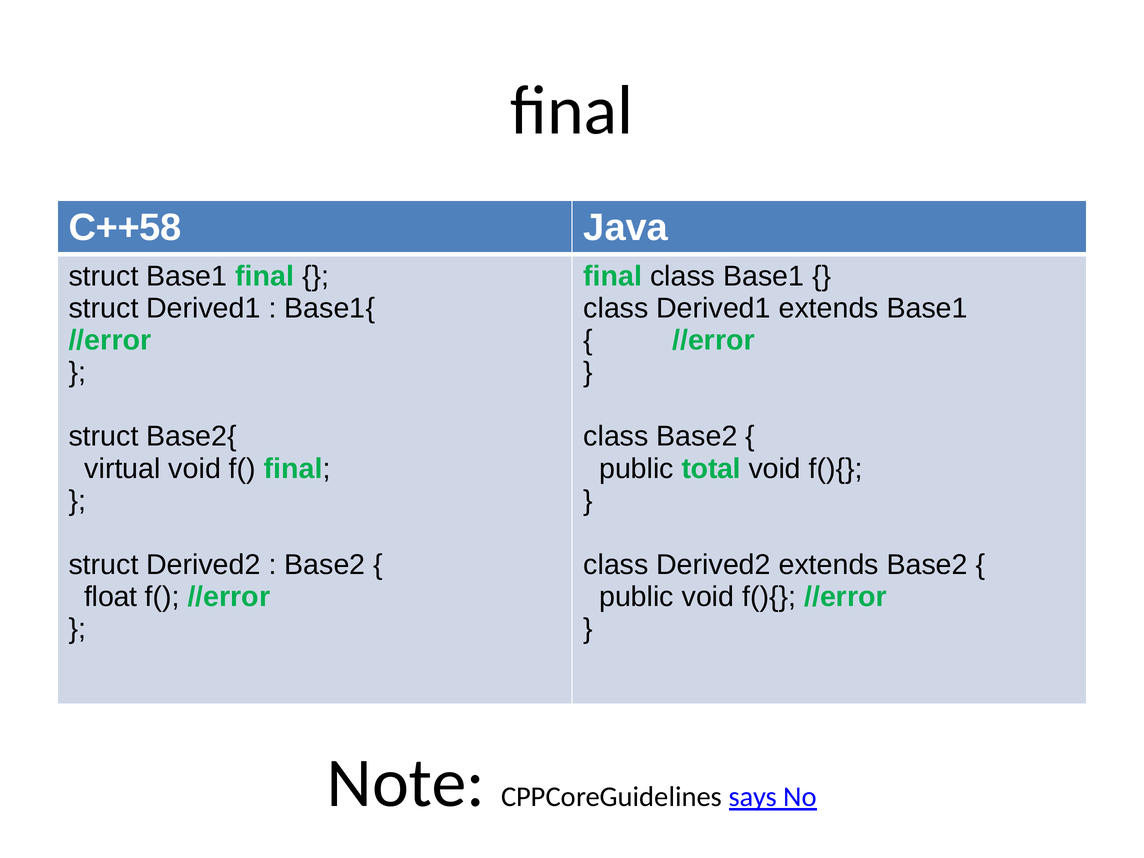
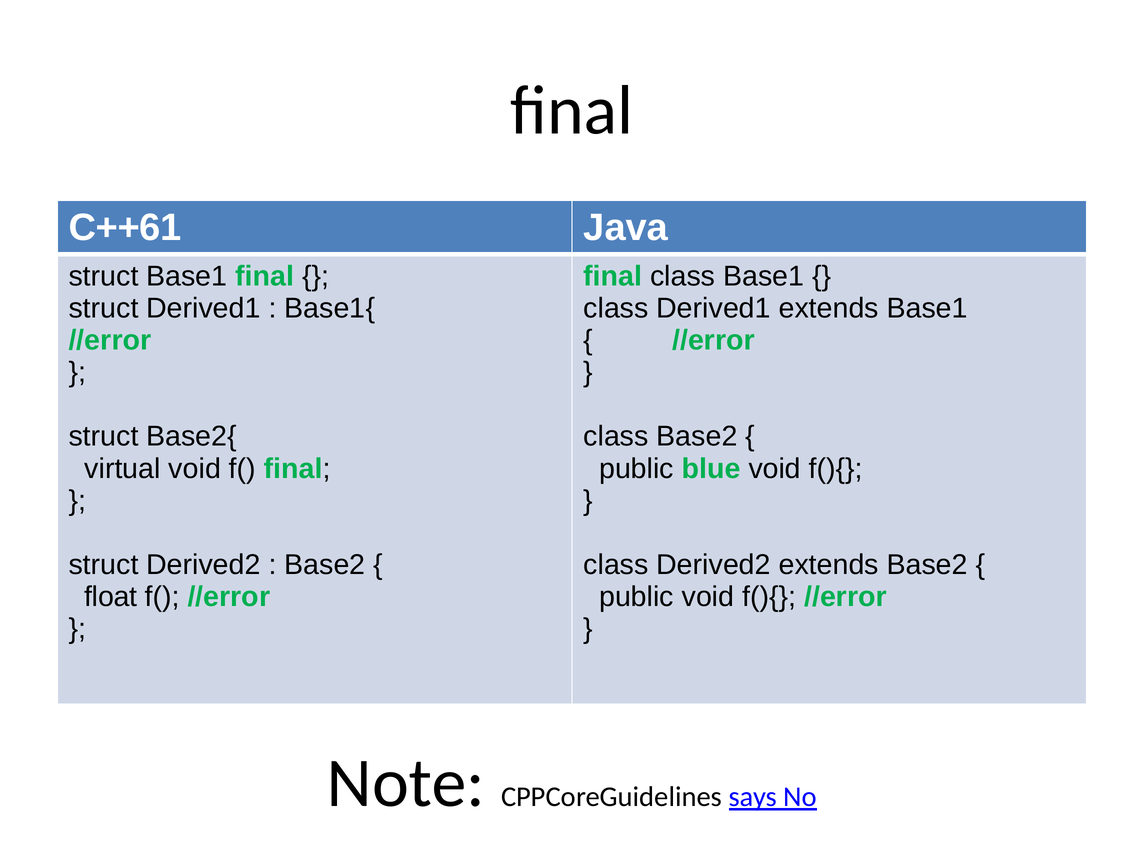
C++58: C++58 -> C++61 (125, 228)
total: total -> blue (711, 469)
